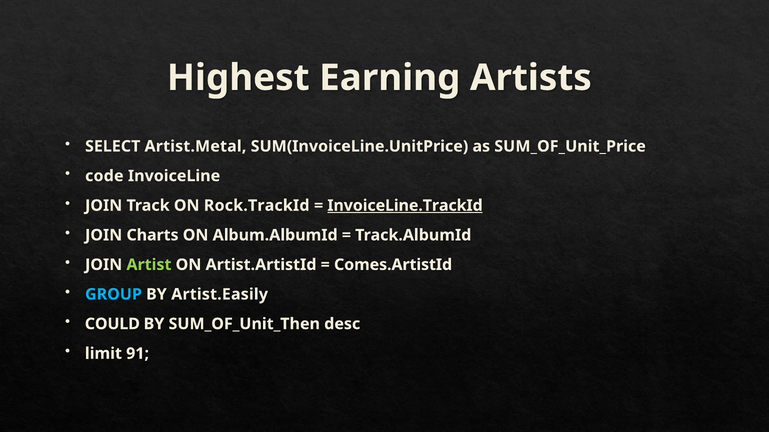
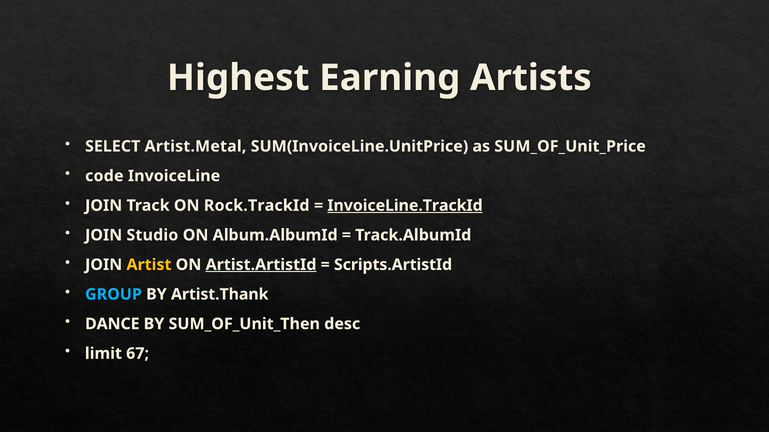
Charts: Charts -> Studio (152, 235)
Artist colour: light green -> yellow (149, 265)
Artist.ArtistId underline: none -> present (261, 265)
Comes.ArtistId: Comes.ArtistId -> Scripts.ArtistId (393, 265)
Artist.Easily: Artist.Easily -> Artist.Thank (220, 295)
COULD: COULD -> DANCE (112, 324)
91: 91 -> 67 (138, 354)
